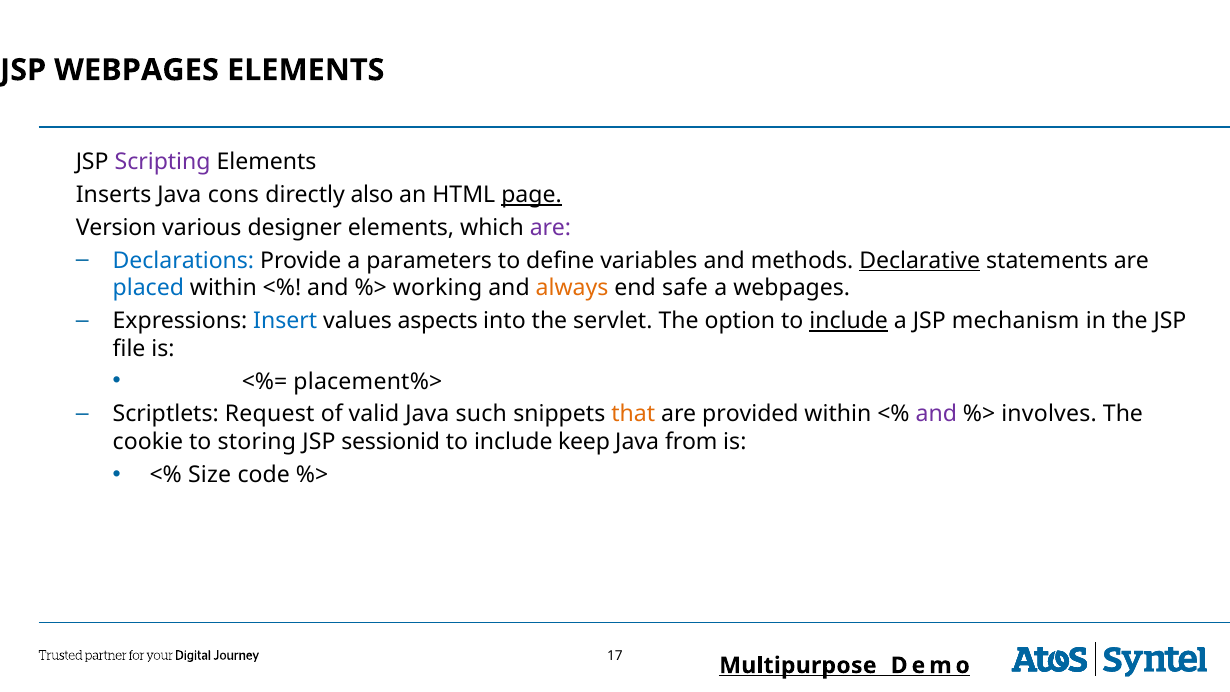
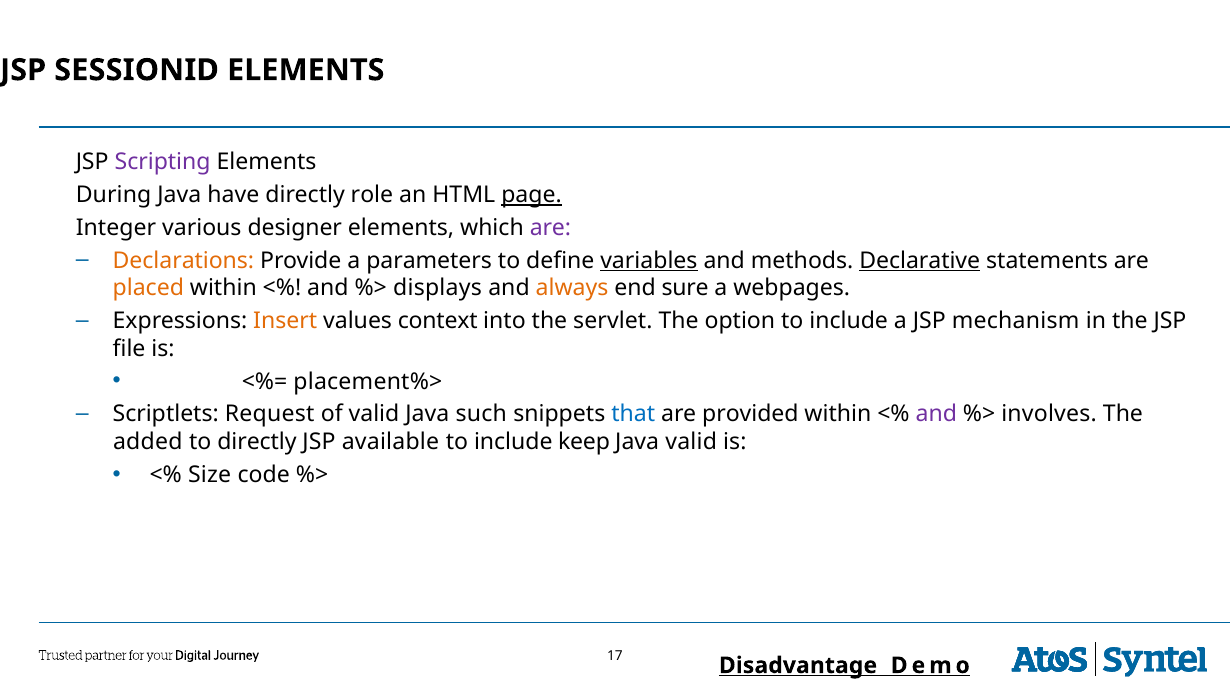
JSP WEBPAGES: WEBPAGES -> SESSIONID (137, 70)
Inserts: Inserts -> During (114, 195)
cons: cons -> have (233, 195)
also: also -> role (372, 195)
Version: Version -> Integer (116, 228)
Declarations colour: blue -> orange (183, 261)
variables underline: none -> present (649, 261)
placed colour: blue -> orange (148, 288)
working: working -> displays (438, 288)
safe: safe -> sure (685, 288)
Insert colour: blue -> orange (285, 321)
aspects: aspects -> context (438, 321)
include underline: present -> none (849, 321)
that colour: orange -> blue (633, 414)
cookie: cookie -> added (148, 442)
to storing: storing -> directly (257, 442)
sessionid: sessionid -> available (390, 442)
Java from: from -> valid (691, 442)
Multipurpose: Multipurpose -> Disadvantage (798, 665)
